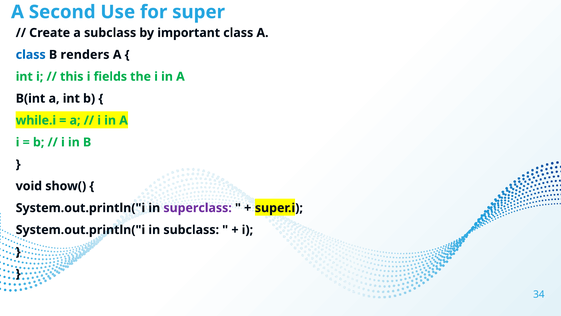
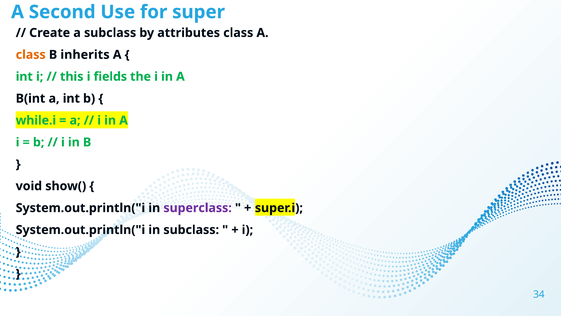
important: important -> attributes (189, 33)
class colour: blue -> orange (31, 55)
renders: renders -> inherits (85, 55)
